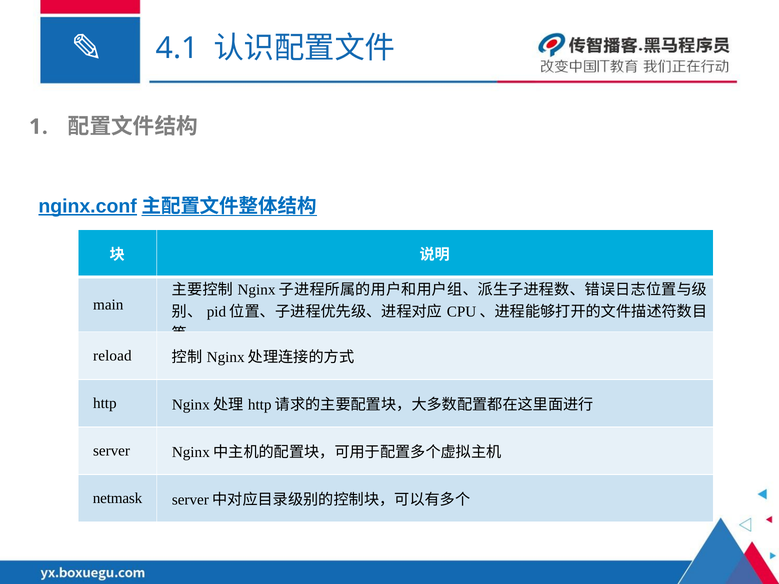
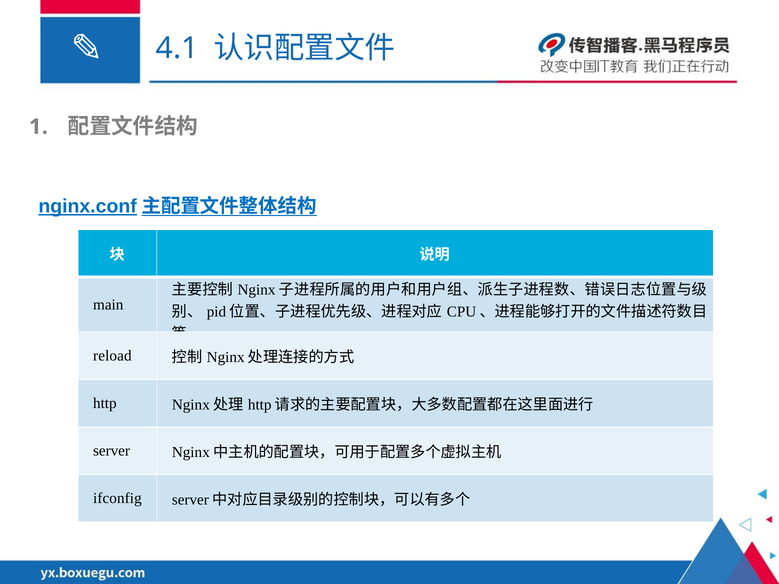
netmask: netmask -> ifconfig (117, 499)
